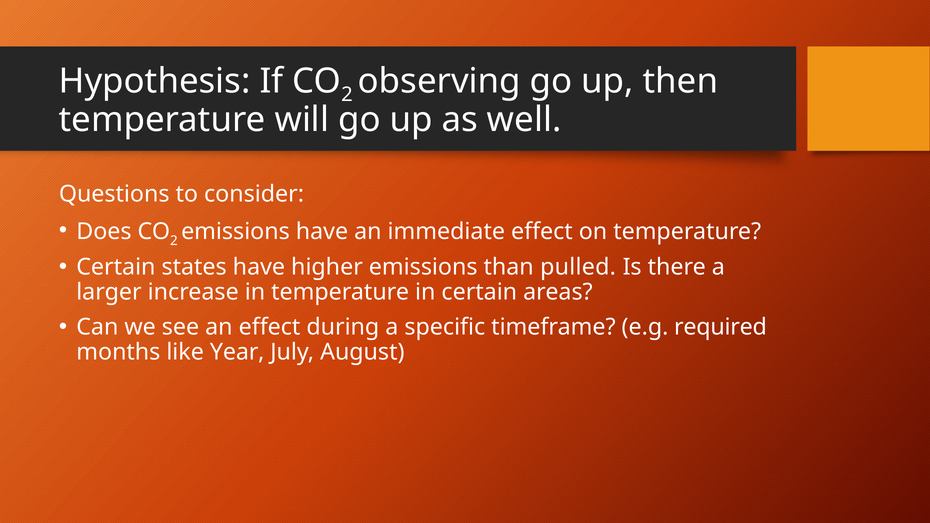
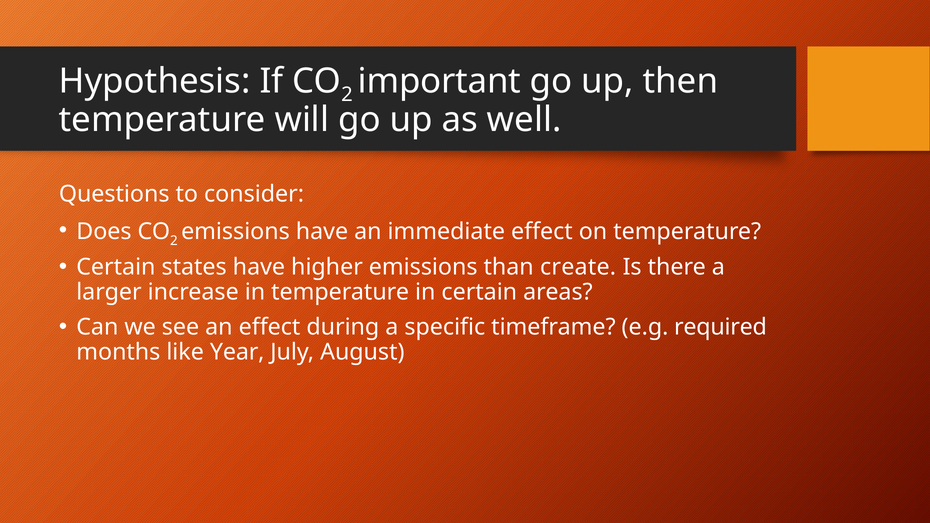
observing: observing -> important (439, 81)
pulled: pulled -> create (578, 267)
